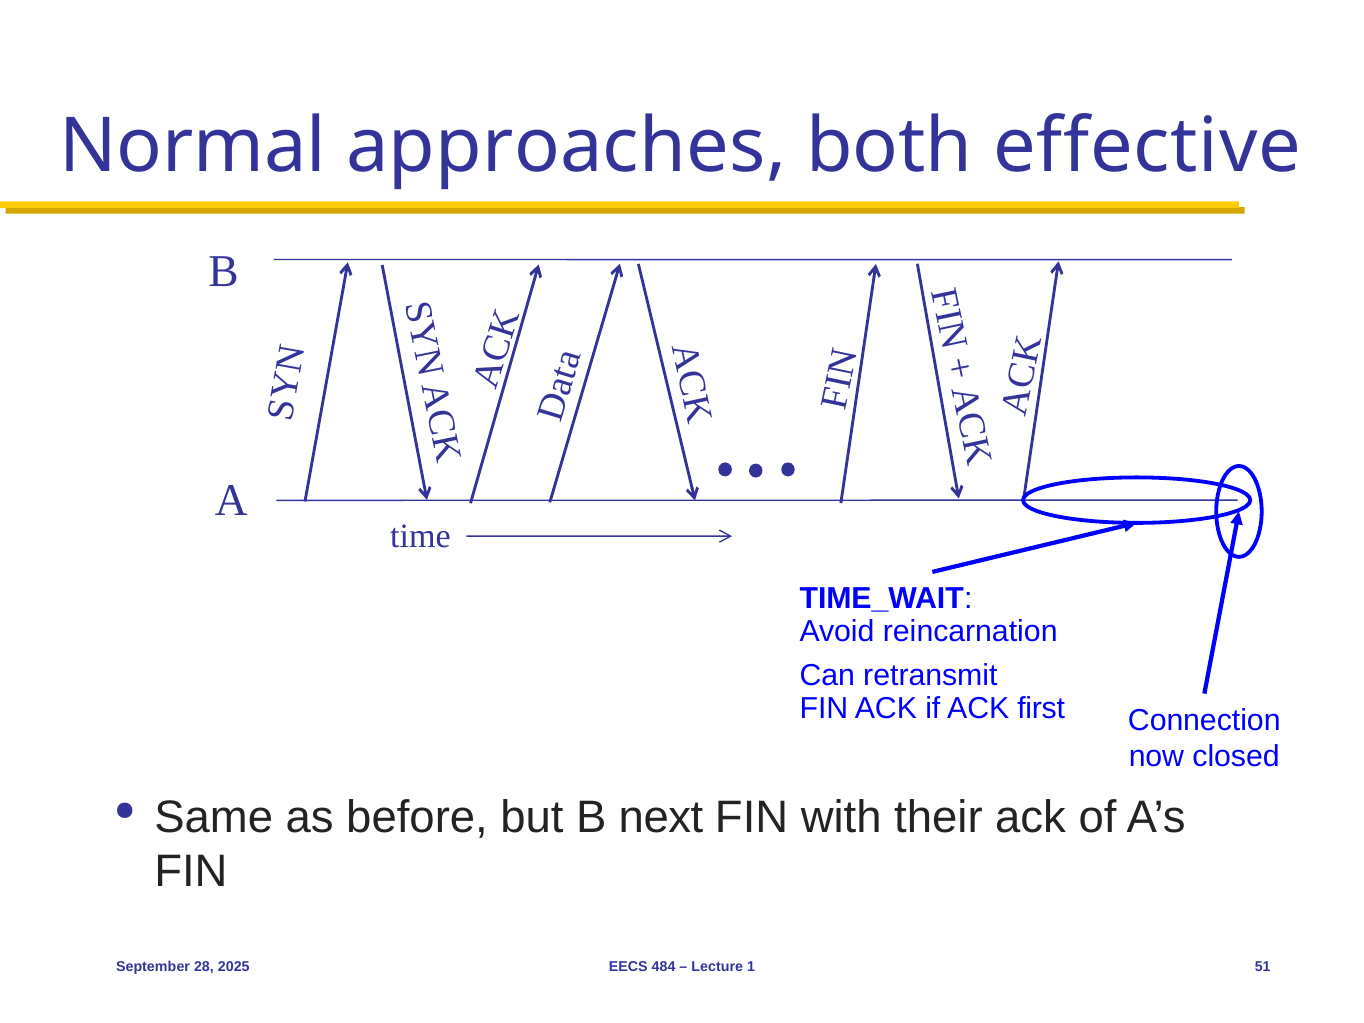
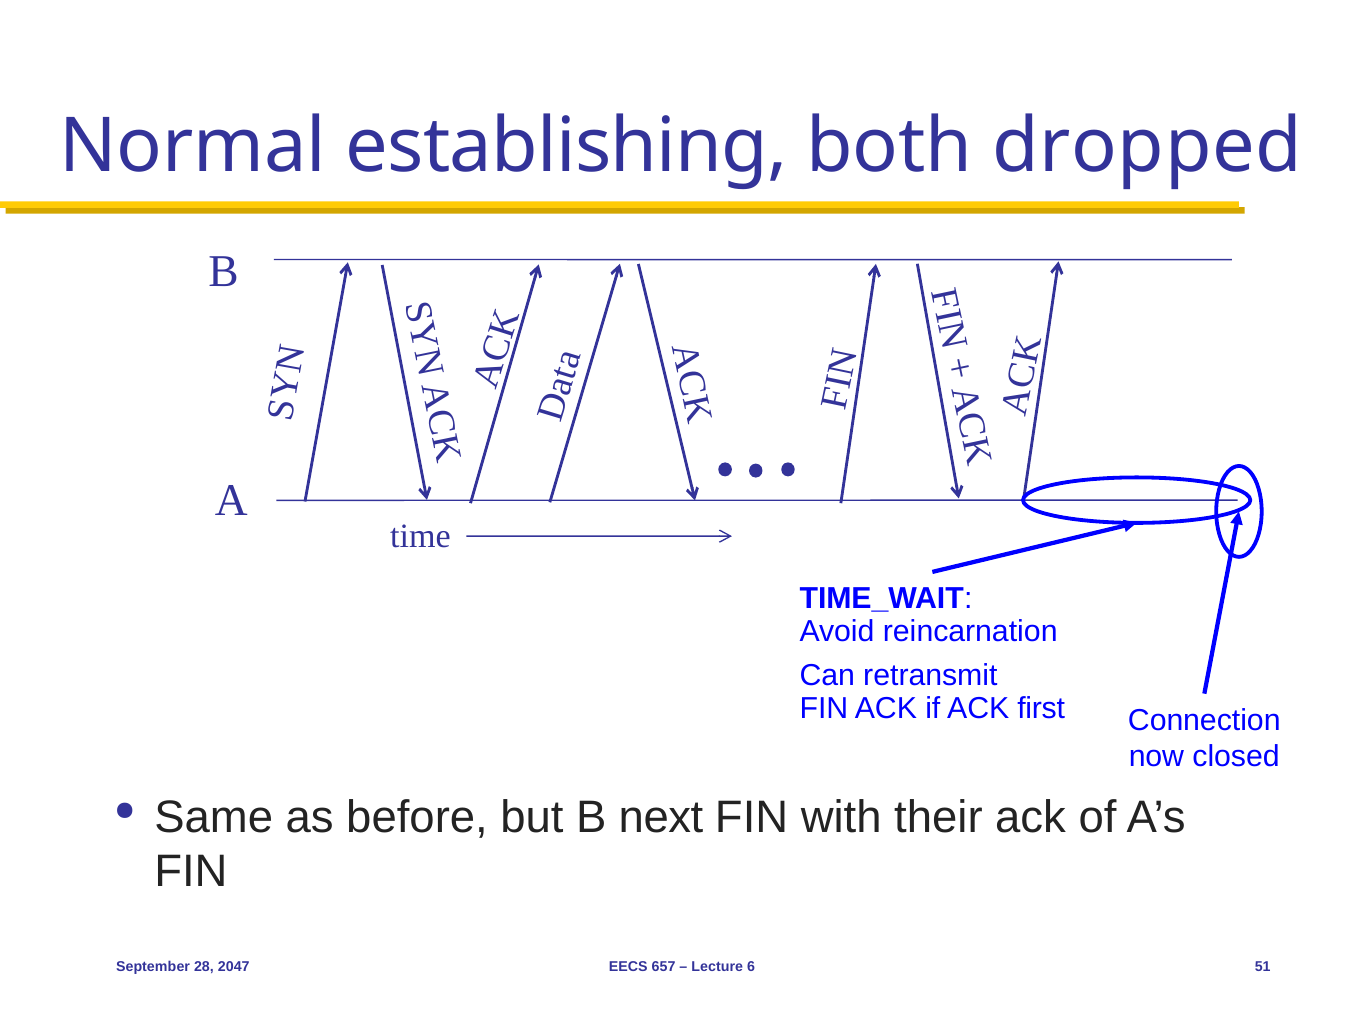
approaches: approaches -> establishing (567, 146)
effective: effective -> dropped (1147, 146)
2025: 2025 -> 2047 (234, 967)
484: 484 -> 657 (664, 967)
1: 1 -> 6 (751, 967)
